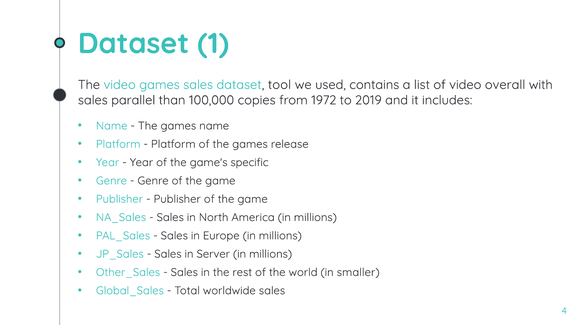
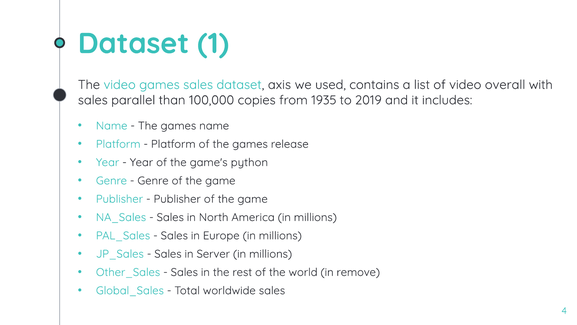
tool: tool -> axis (279, 85)
1972: 1972 -> 1935 (324, 100)
specific: specific -> python (249, 162)
smaller: smaller -> remove (358, 272)
